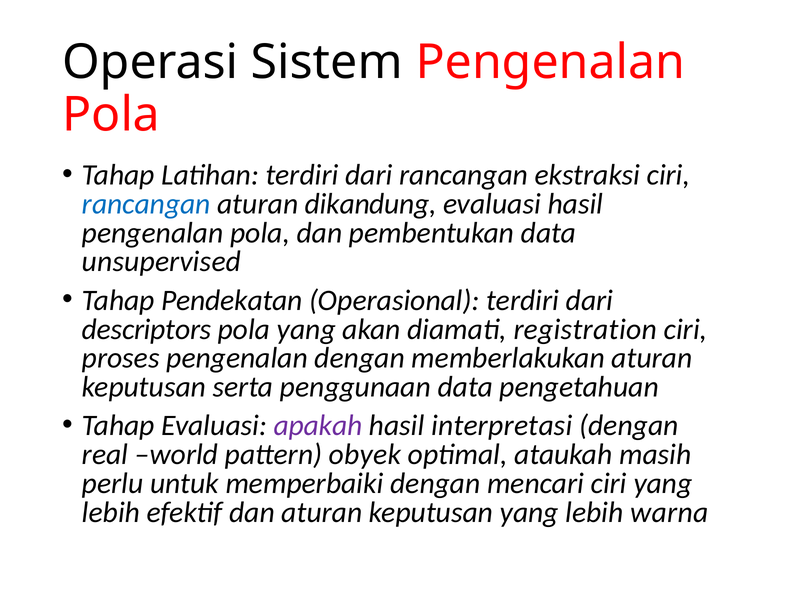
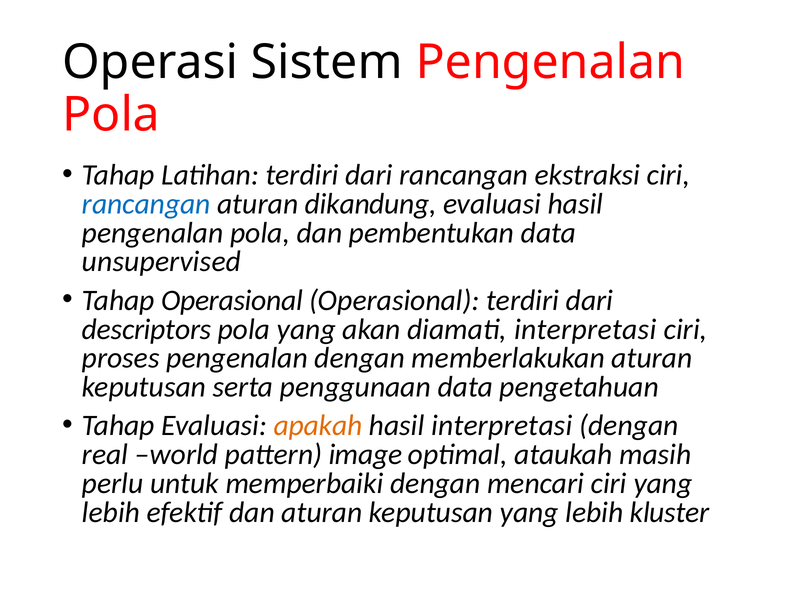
Tahap Pendekatan: Pendekatan -> Operasional (232, 300)
diamati registration: registration -> interpretasi (585, 329)
apakah colour: purple -> orange (318, 425)
obyek: obyek -> image (365, 454)
warna: warna -> kluster (670, 512)
